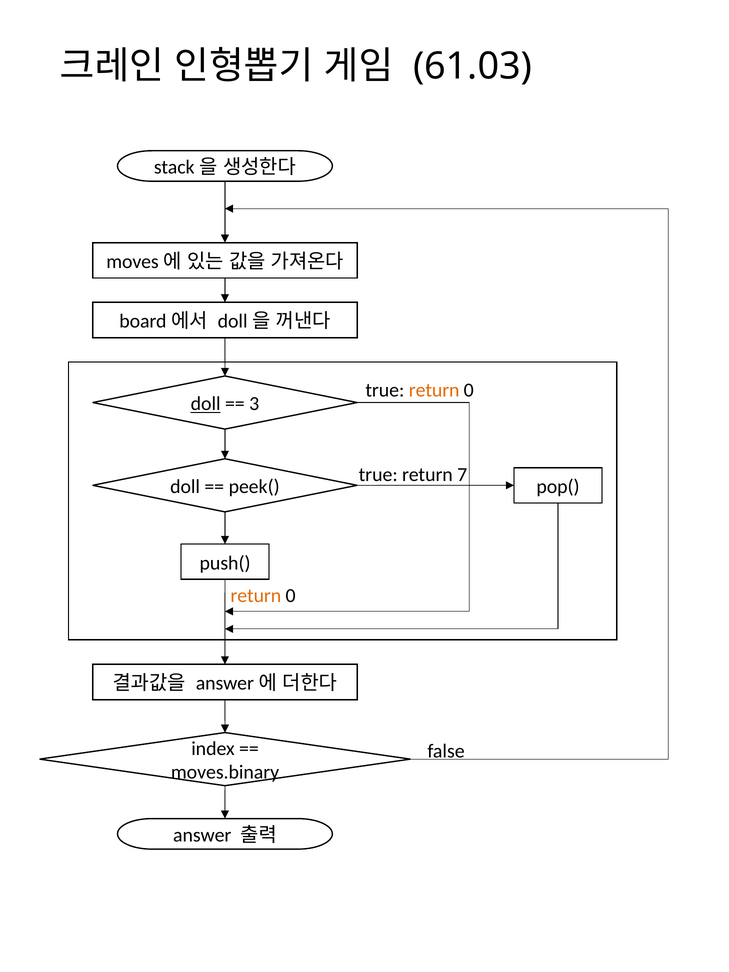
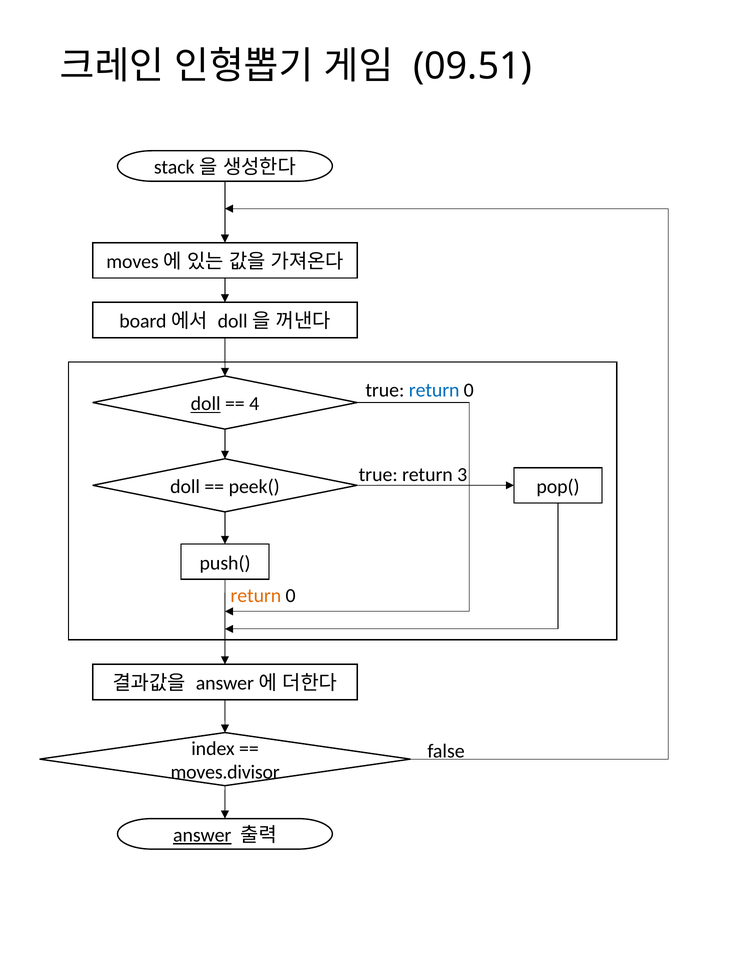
61.03: 61.03 -> 09.51 (473, 67)
return colour: orange -> blue (434, 390)
3: 3 -> 4 (254, 404)
7: 7 -> 3 (462, 475)
moves.binary: moves.binary -> moves.divisor (225, 772)
answer underline: none -> present (202, 835)
